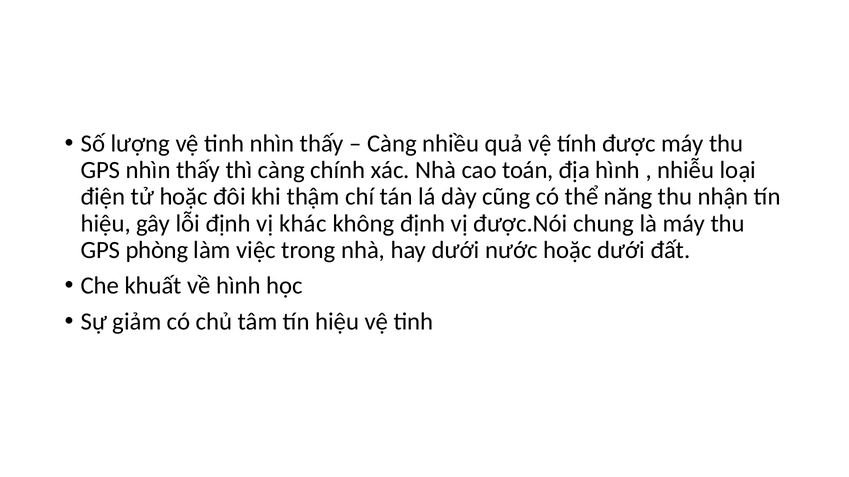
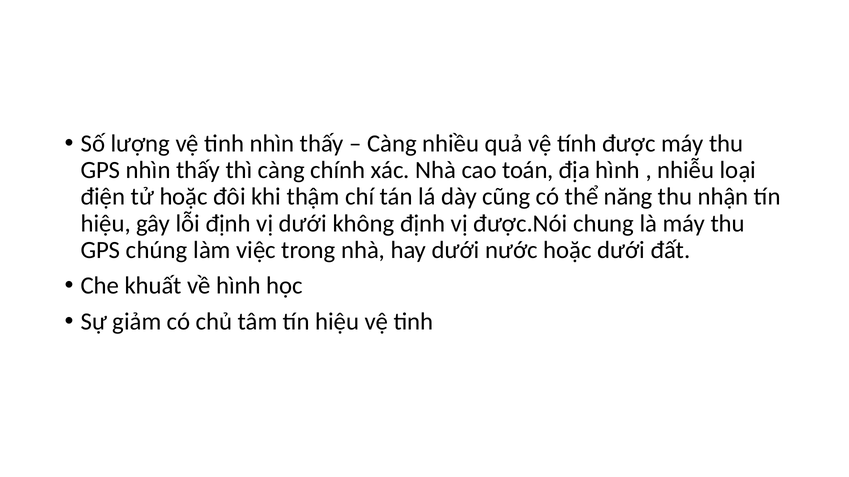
vị khác: khác -> dưới (303, 224)
phòng: phòng -> chúng (157, 251)
